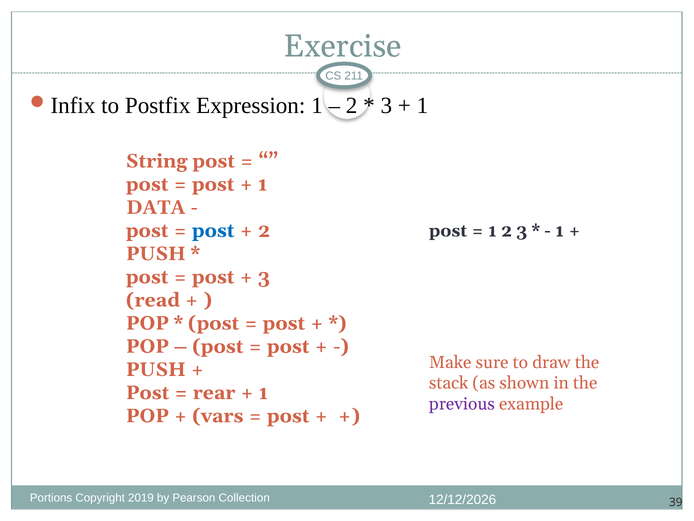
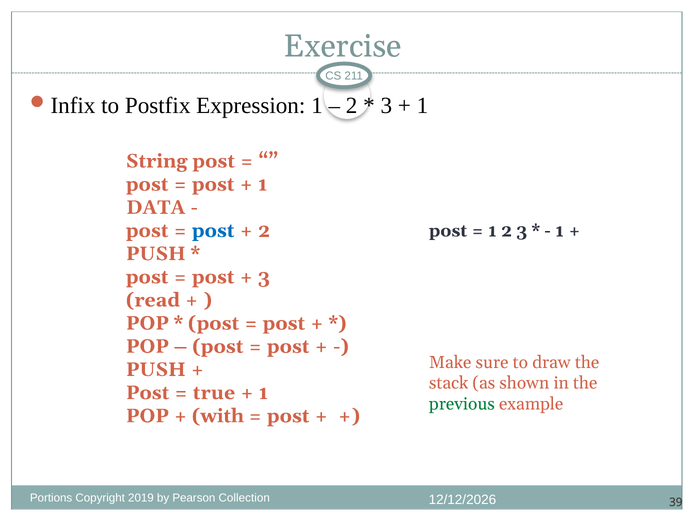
rear: rear -> true (214, 392)
previous colour: purple -> green (462, 404)
vars: vars -> with (218, 415)
